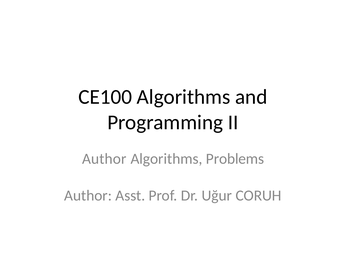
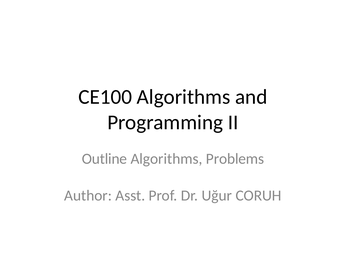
Author: Author -> Outline (104, 159)
